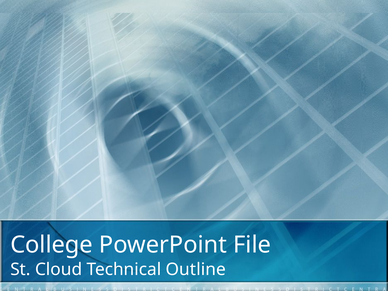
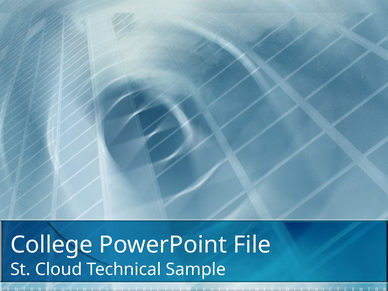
Outline: Outline -> Sample (196, 269)
